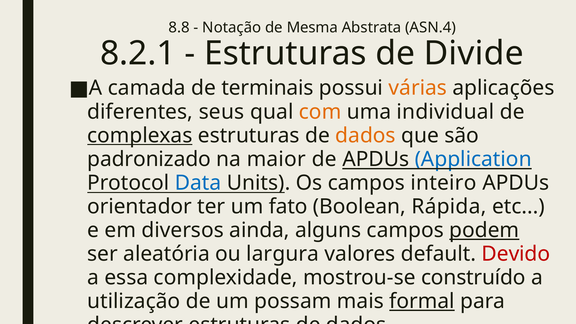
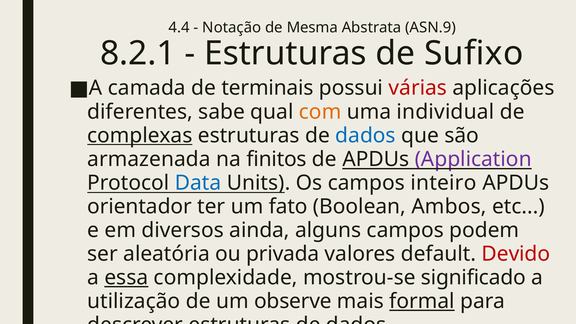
8.8: 8.8 -> 4.4 (179, 28)
ASN.4: ASN.4 -> ASN.9 (430, 28)
Divide: Divide -> Sufixo (474, 53)
várias colour: orange -> red (418, 88)
seus: seus -> sabe (222, 112)
dados colour: orange -> blue (366, 135)
padronizado: padronizado -> armazenada (149, 159)
maior: maior -> finitos (277, 159)
Application colour: blue -> purple (473, 159)
Rápida: Rápida -> Ambos (449, 207)
podem underline: present -> none (484, 230)
largura: largura -> privada (283, 254)
essa underline: none -> present (126, 278)
construído: construído -> significado (473, 278)
possam: possam -> observe (293, 301)
